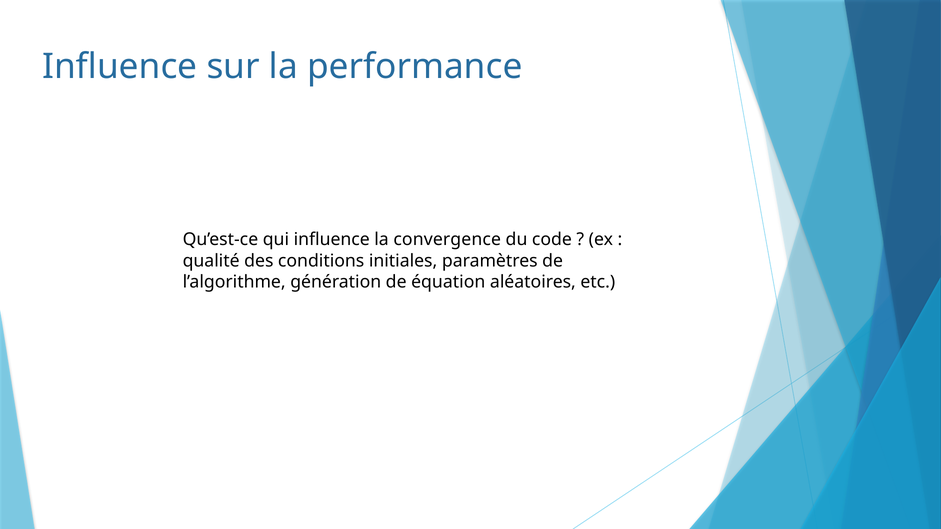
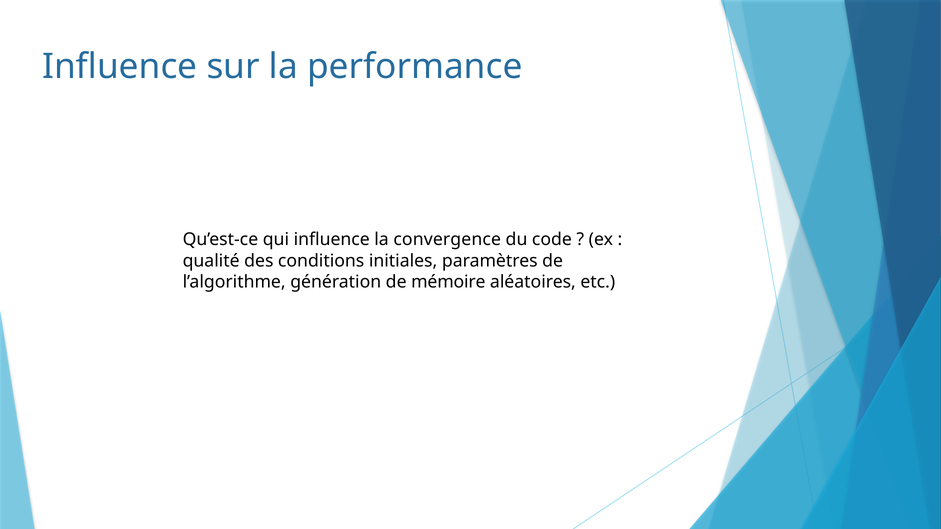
équation: équation -> mémoire (448, 282)
